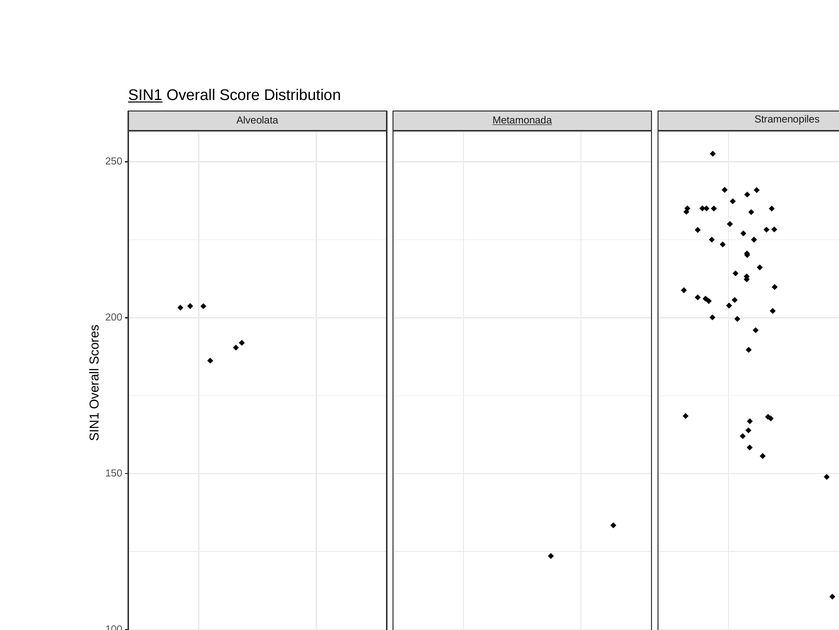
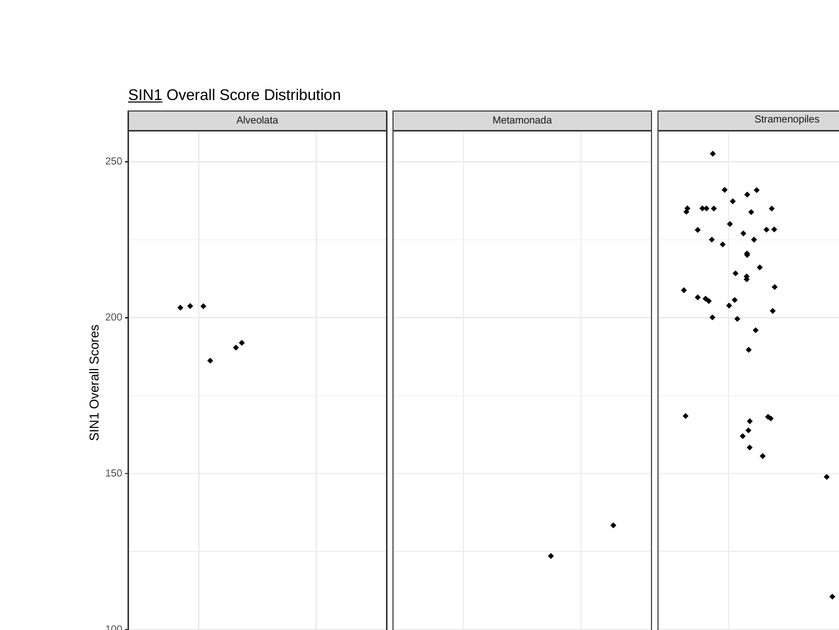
Metamonada underline: present -> none (522, 120)
